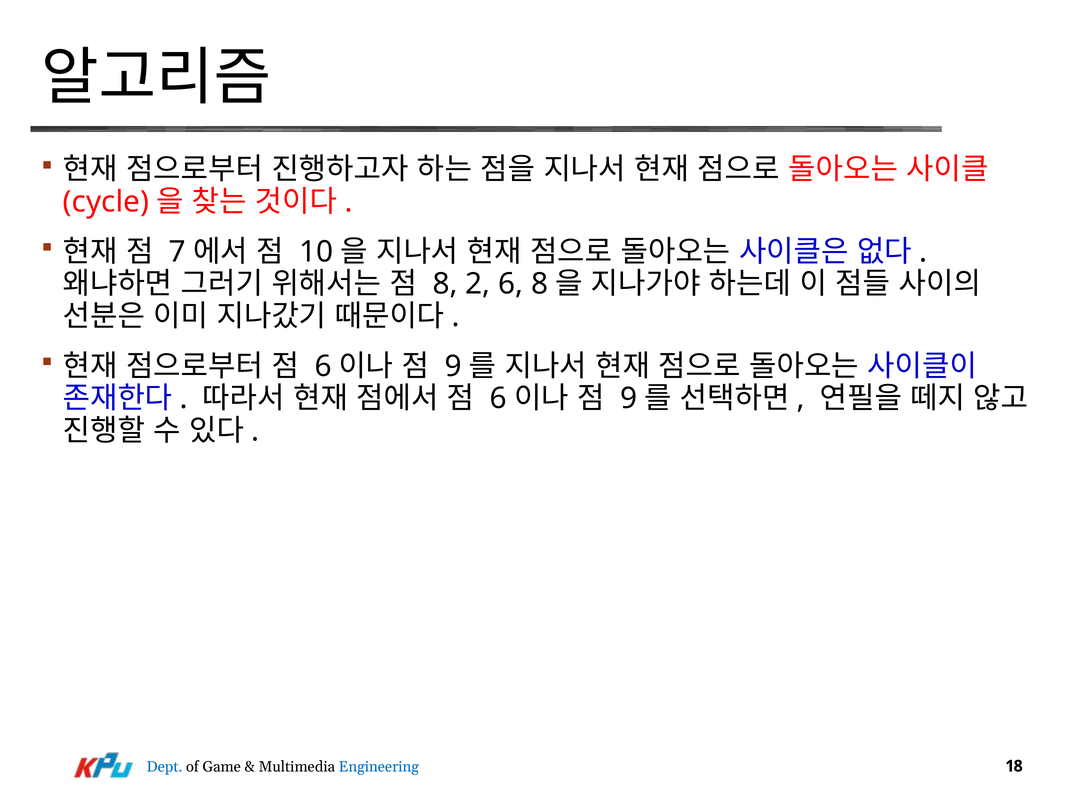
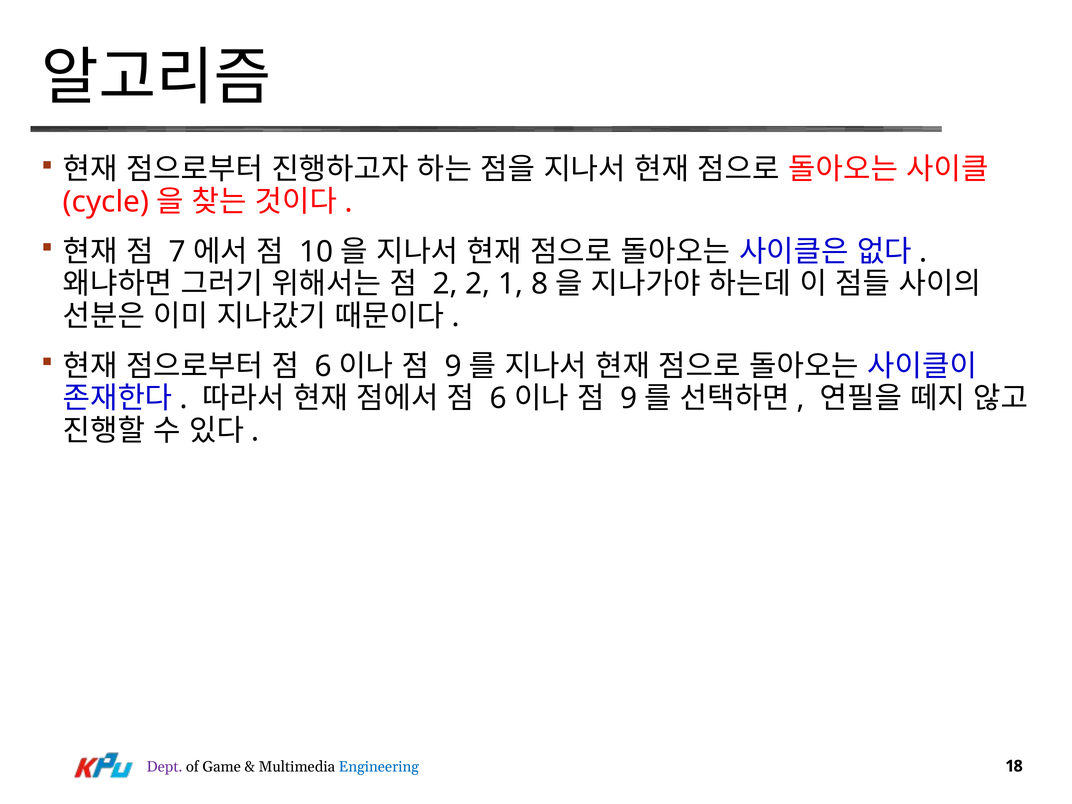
8: 8 -> 2 (445, 284)
2 6: 6 -> 1 (511, 284)
Dept colour: blue -> purple (165, 767)
